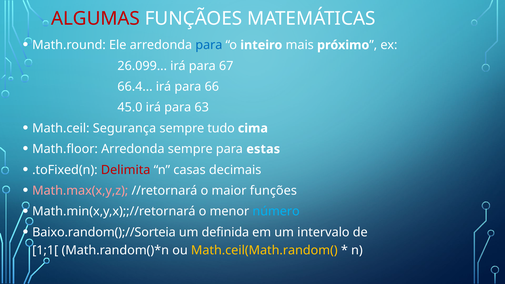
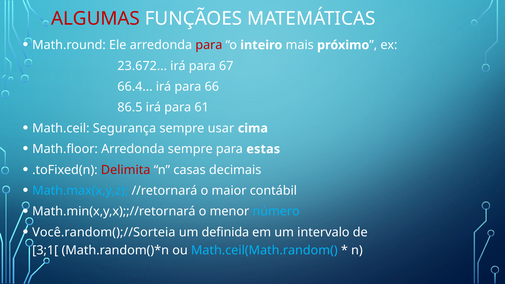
para colour: blue -> red (209, 45)
26.099: 26.099 -> 23.672 (142, 66)
45.0: 45.0 -> 86.5 (130, 107)
63: 63 -> 61 (202, 107)
tudo: tudo -> usar (221, 128)
Math.max(x,y,z colour: pink -> light blue (80, 191)
funções: funções -> contábil (273, 191)
Baixo.random();//Sorteia: Baixo.random();//Sorteia -> Você.random();//Sorteia (104, 232)
1;1[: 1;1[ -> 3;1[ (45, 250)
Math.ceil(Math.random( colour: yellow -> light blue (264, 250)
